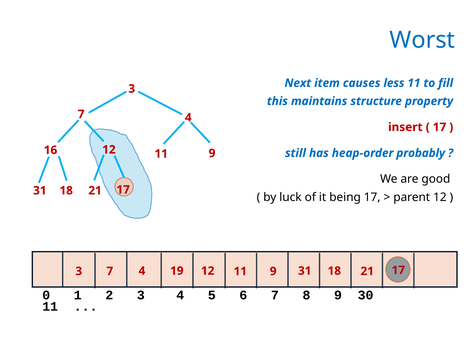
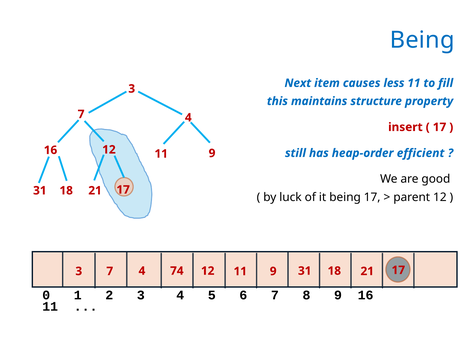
Worst: Worst -> Being (422, 40)
probably: probably -> efficient (421, 153)
19: 19 -> 74 (177, 271)
9 30: 30 -> 16 (366, 295)
